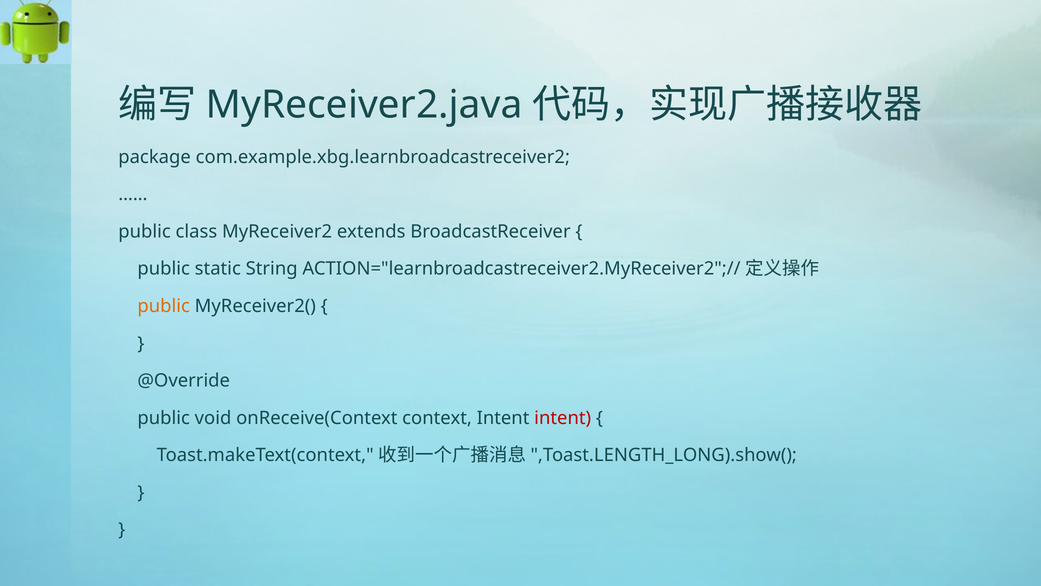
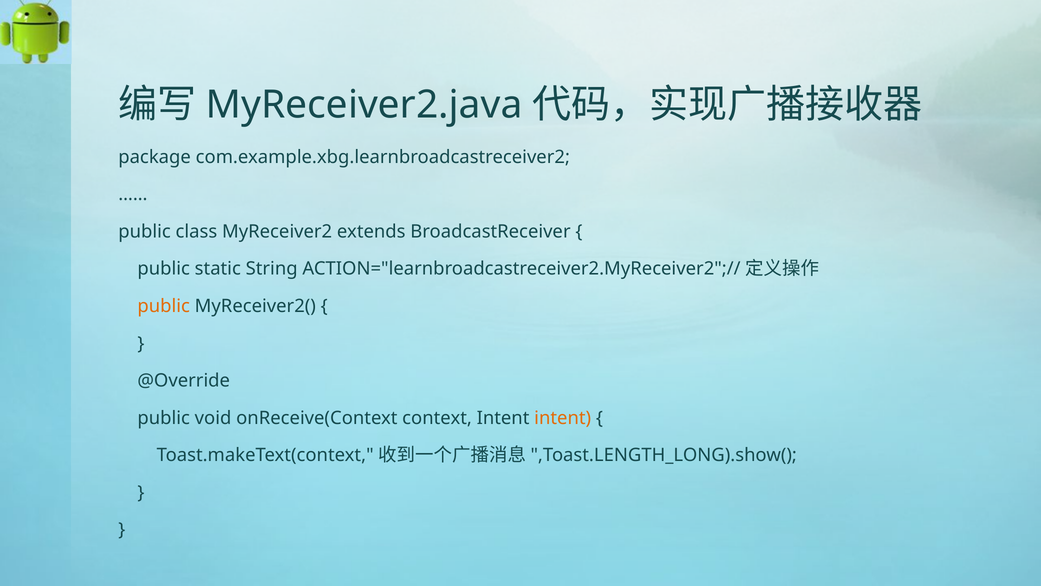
intent colour: red -> orange (563, 418)
